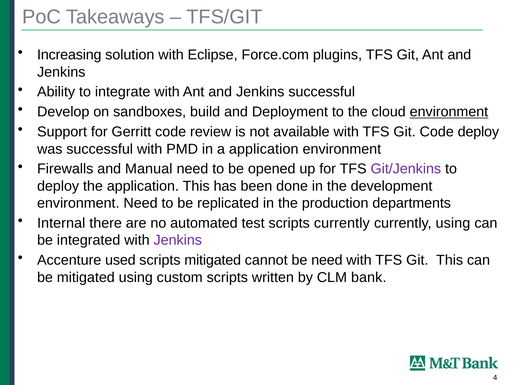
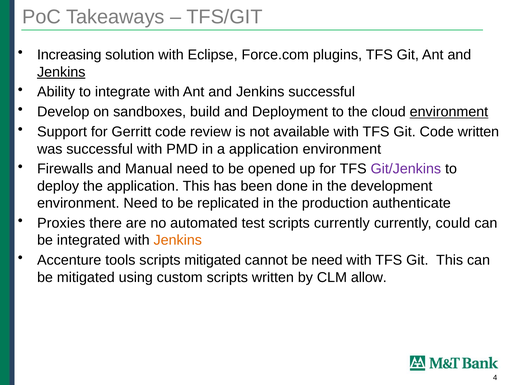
Jenkins underline: none -> present (61, 72)
Code deploy: deploy -> written (478, 132)
departments: departments -> authenticate (412, 203)
Internal: Internal -> Proxies (61, 223)
currently using: using -> could (453, 223)
Jenkins colour: purple -> orange (178, 240)
used: used -> tools (120, 260)
bank: bank -> allow (369, 277)
